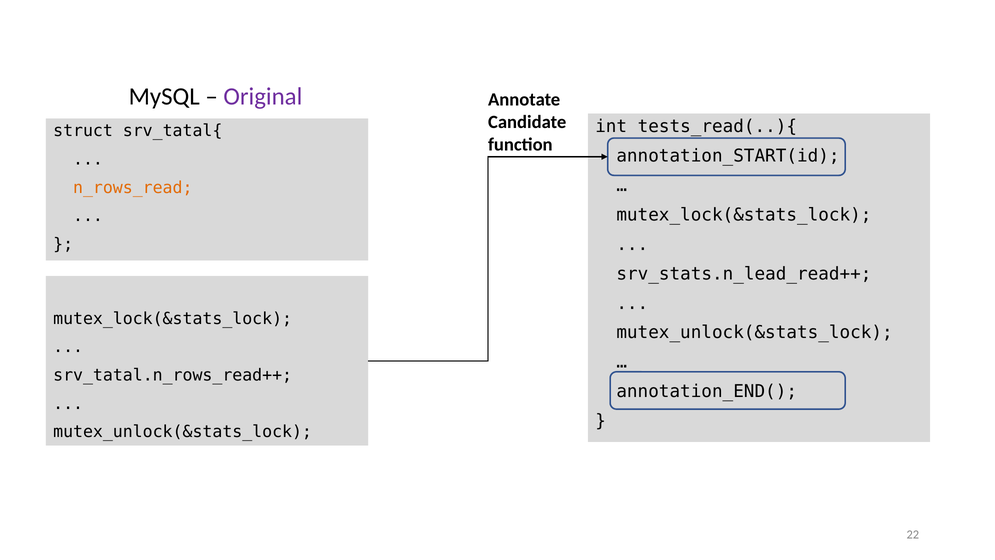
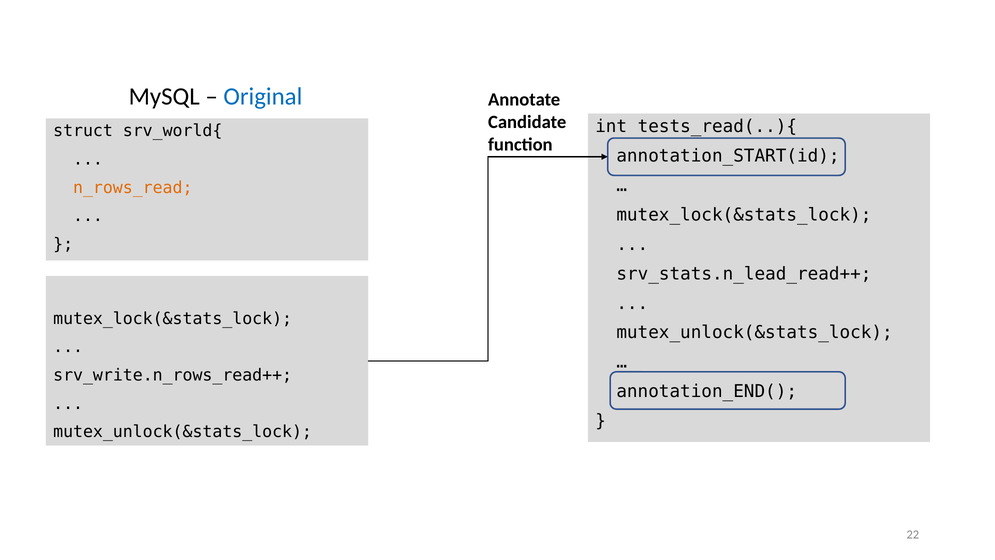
Original colour: purple -> blue (263, 96)
srv_tatal{: srv_tatal{ -> srv_world{ (173, 131)
srv_tatal.n_rows_read++: srv_tatal.n_rows_read++ -> srv_write.n_rows_read++ (173, 375)
